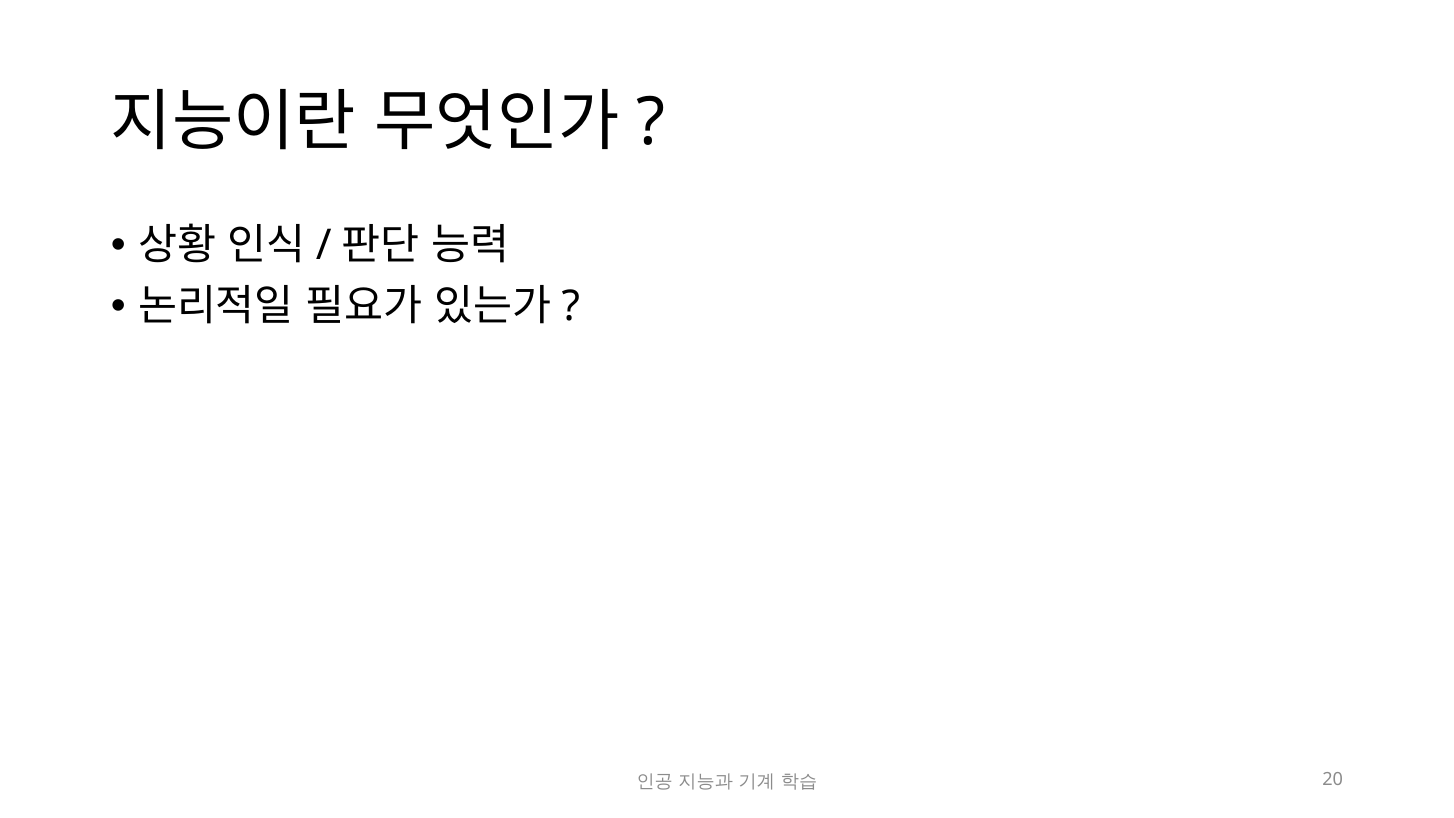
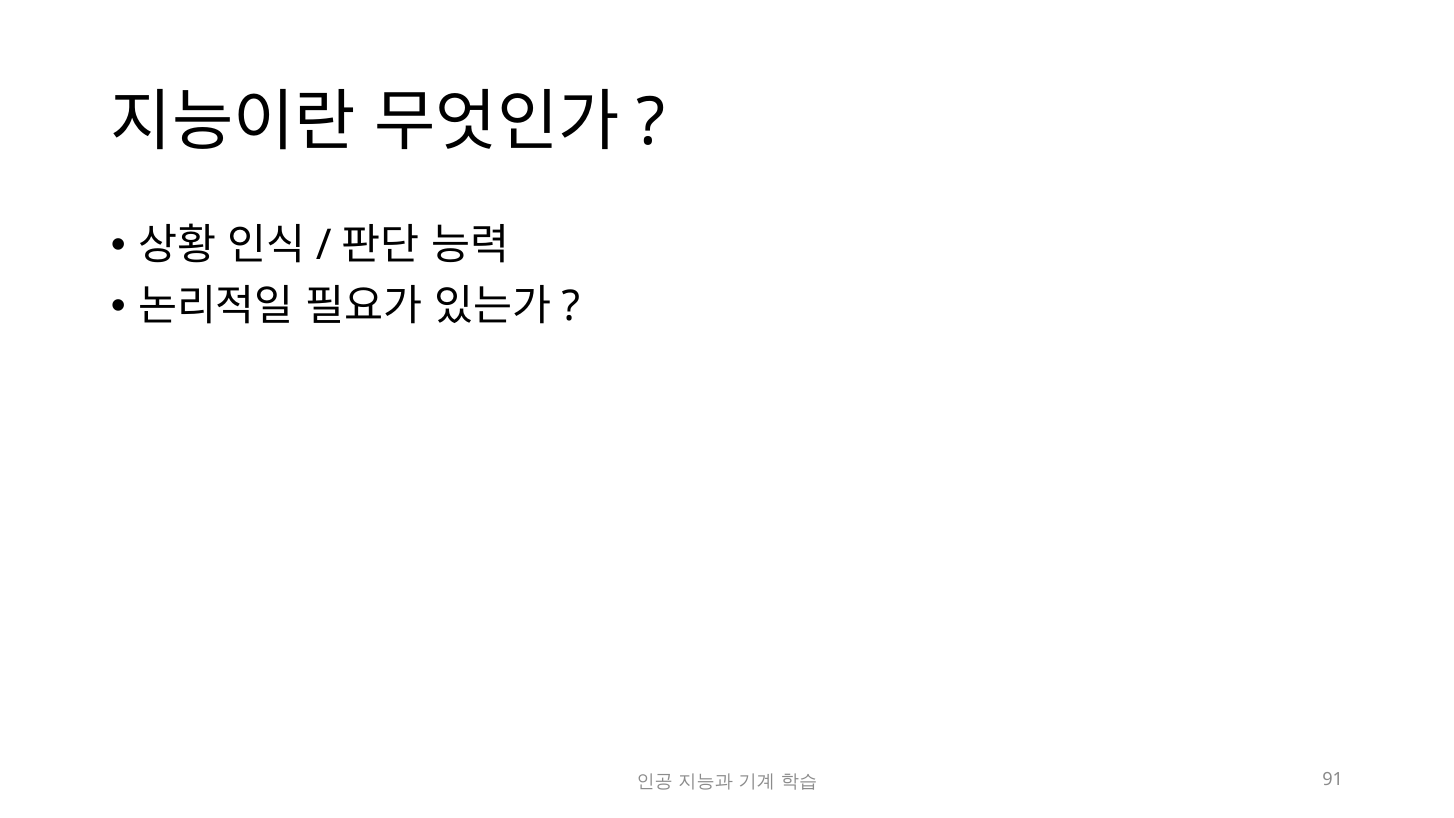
20: 20 -> 91 (1333, 780)
